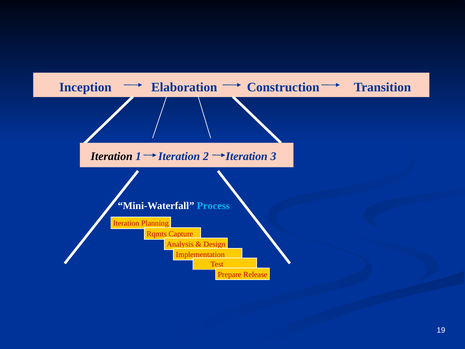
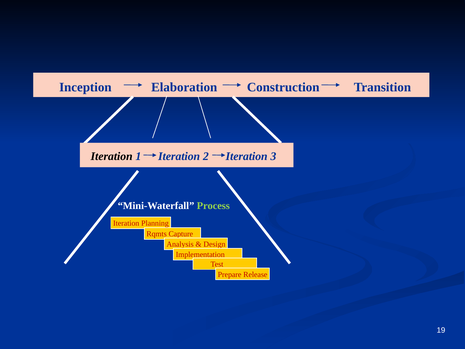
Process colour: light blue -> light green (213, 206)
